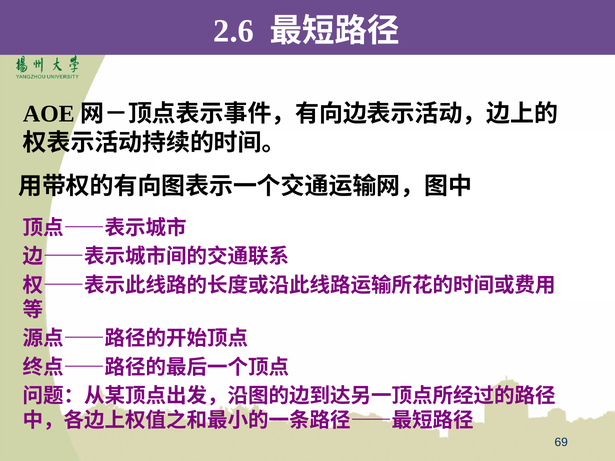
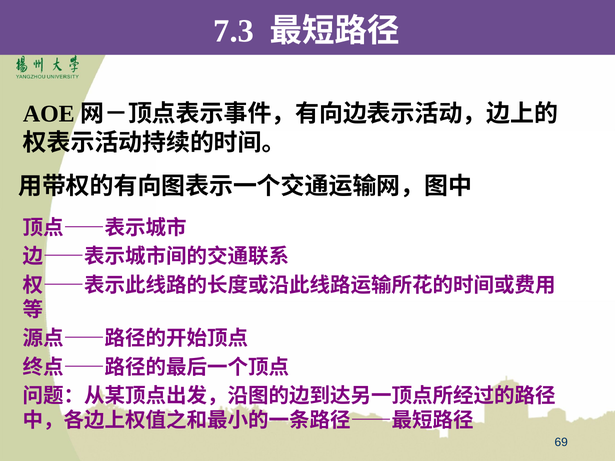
2.6: 2.6 -> 7.3 (234, 31)
